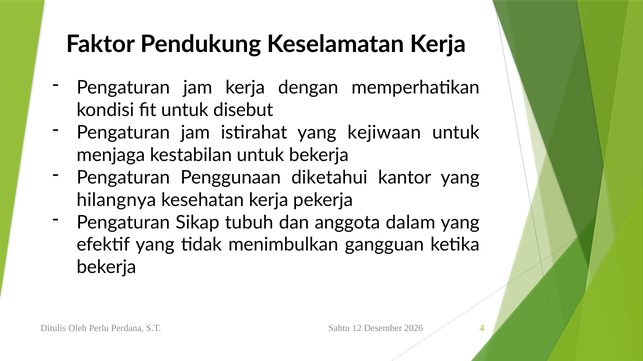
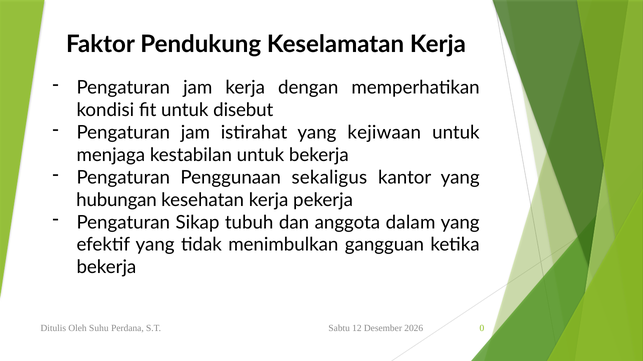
diketahui: diketahui -> sekaligus (329, 178)
hilangnya: hilangnya -> hubungan (117, 200)
Perlu: Perlu -> Suhu (99, 329)
4: 4 -> 0 (482, 329)
